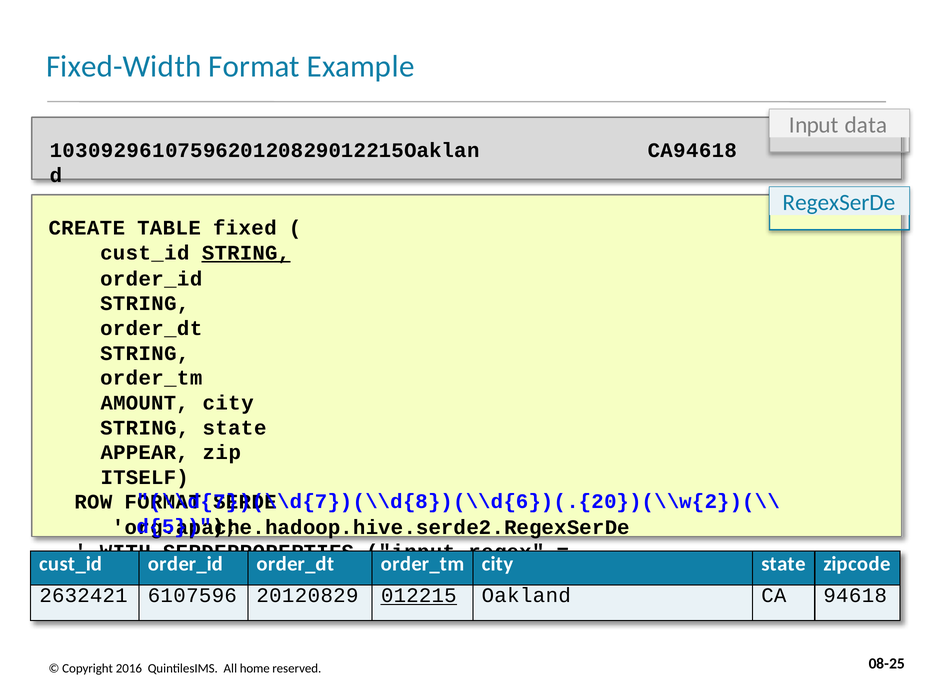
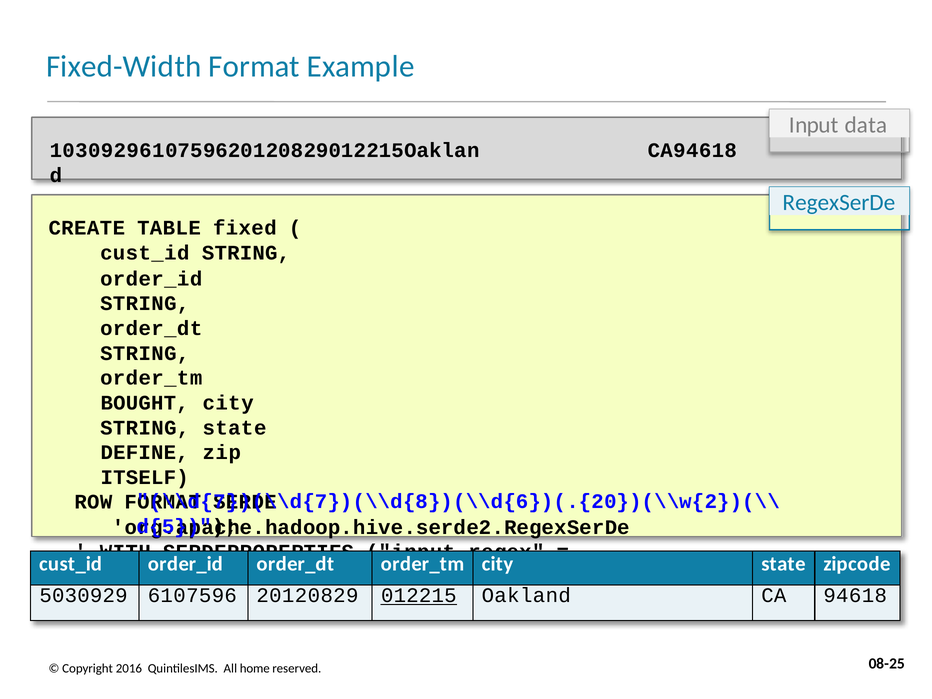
STRING underline: present -> none (246, 253)
AMOUNT: AMOUNT -> BOUGHT (145, 403)
APPEAR: APPEAR -> DEFINE (145, 453)
2632421: 2632421 -> 5030929 (84, 596)
